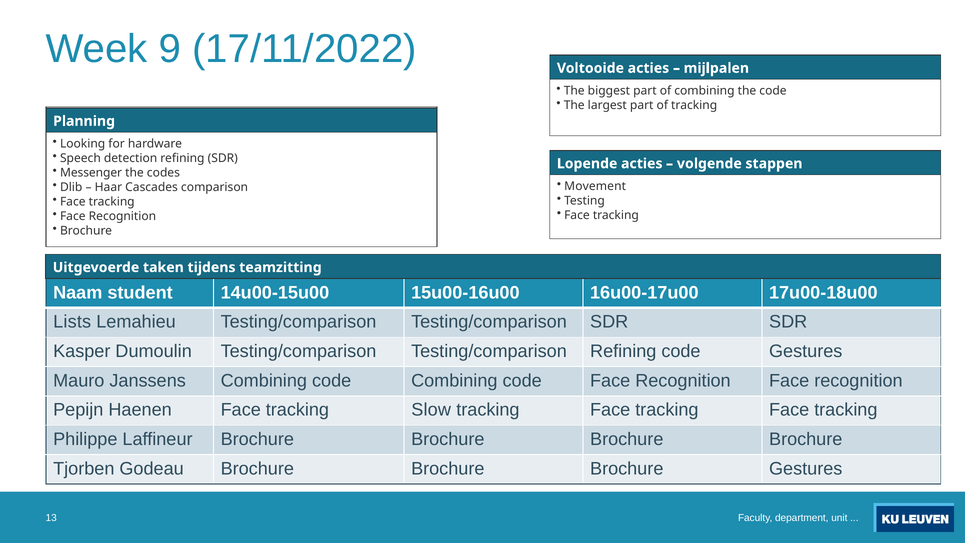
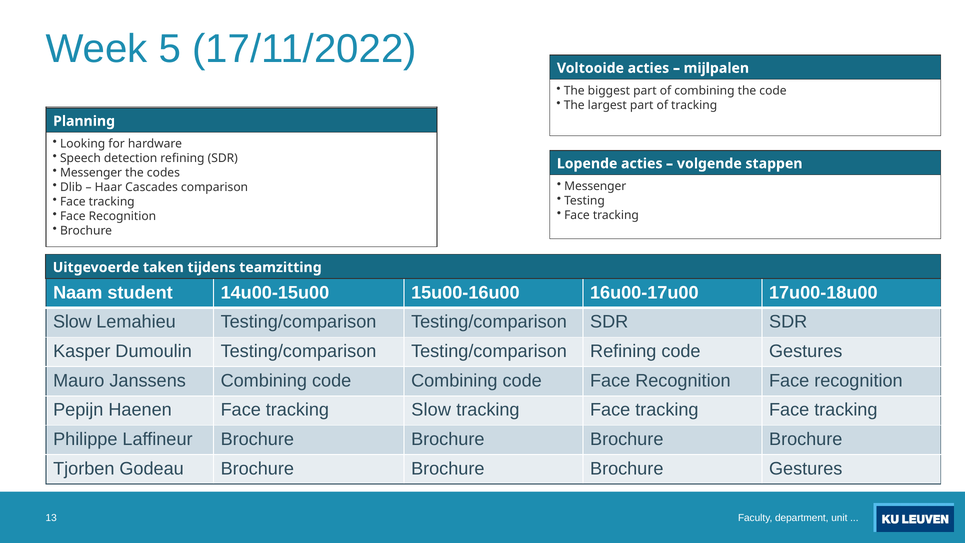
9: 9 -> 5 (170, 49)
Movement: Movement -> Messenger (595, 186)
Lists: Lists -> Slow (72, 322)
